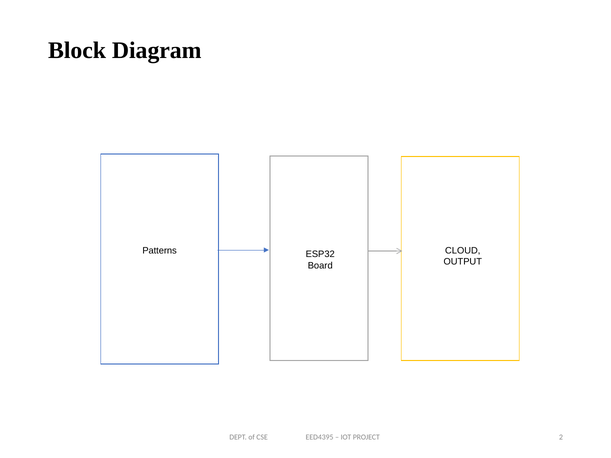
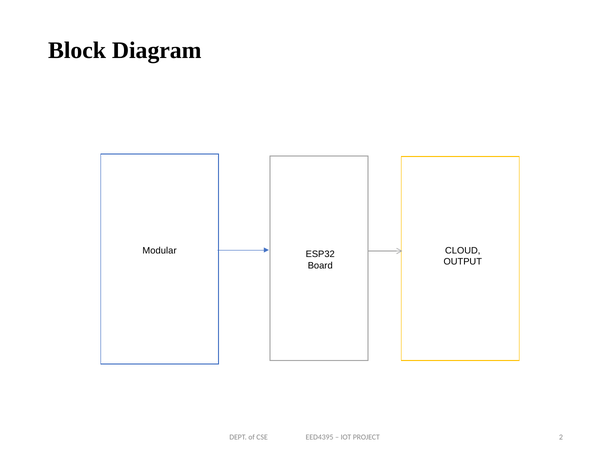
Patterns: Patterns -> Modular (160, 251)
